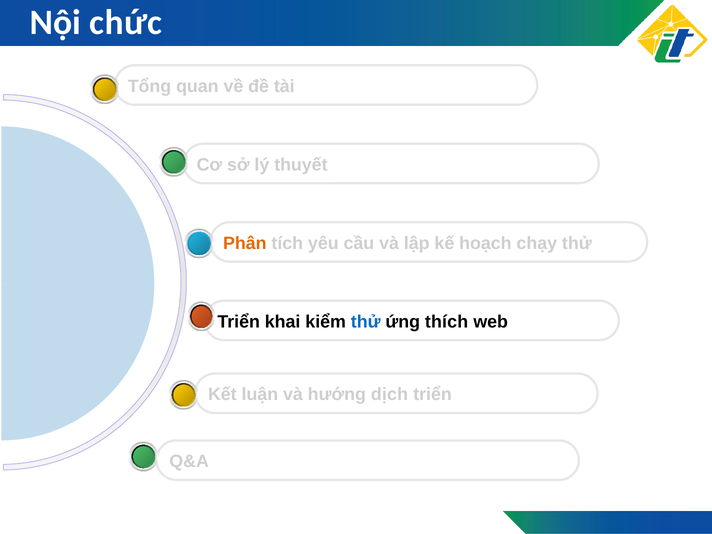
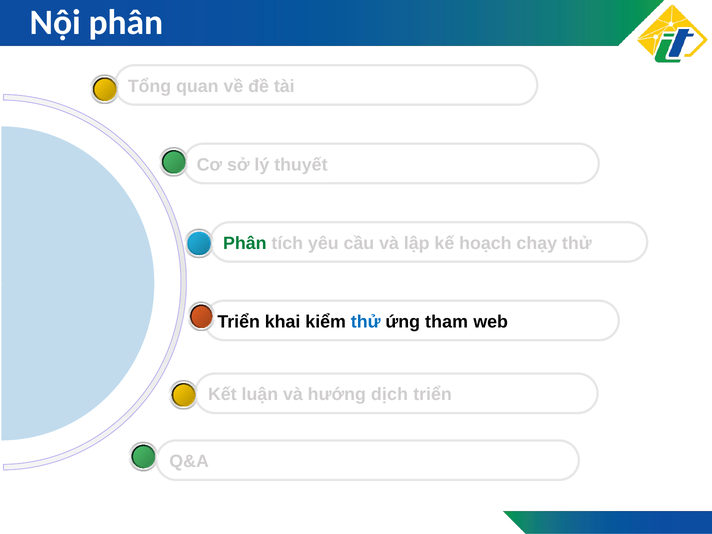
Nội chức: chức -> phân (126, 23)
Phân colour: orange -> green (245, 243)
thích: thích -> tham (447, 322)
